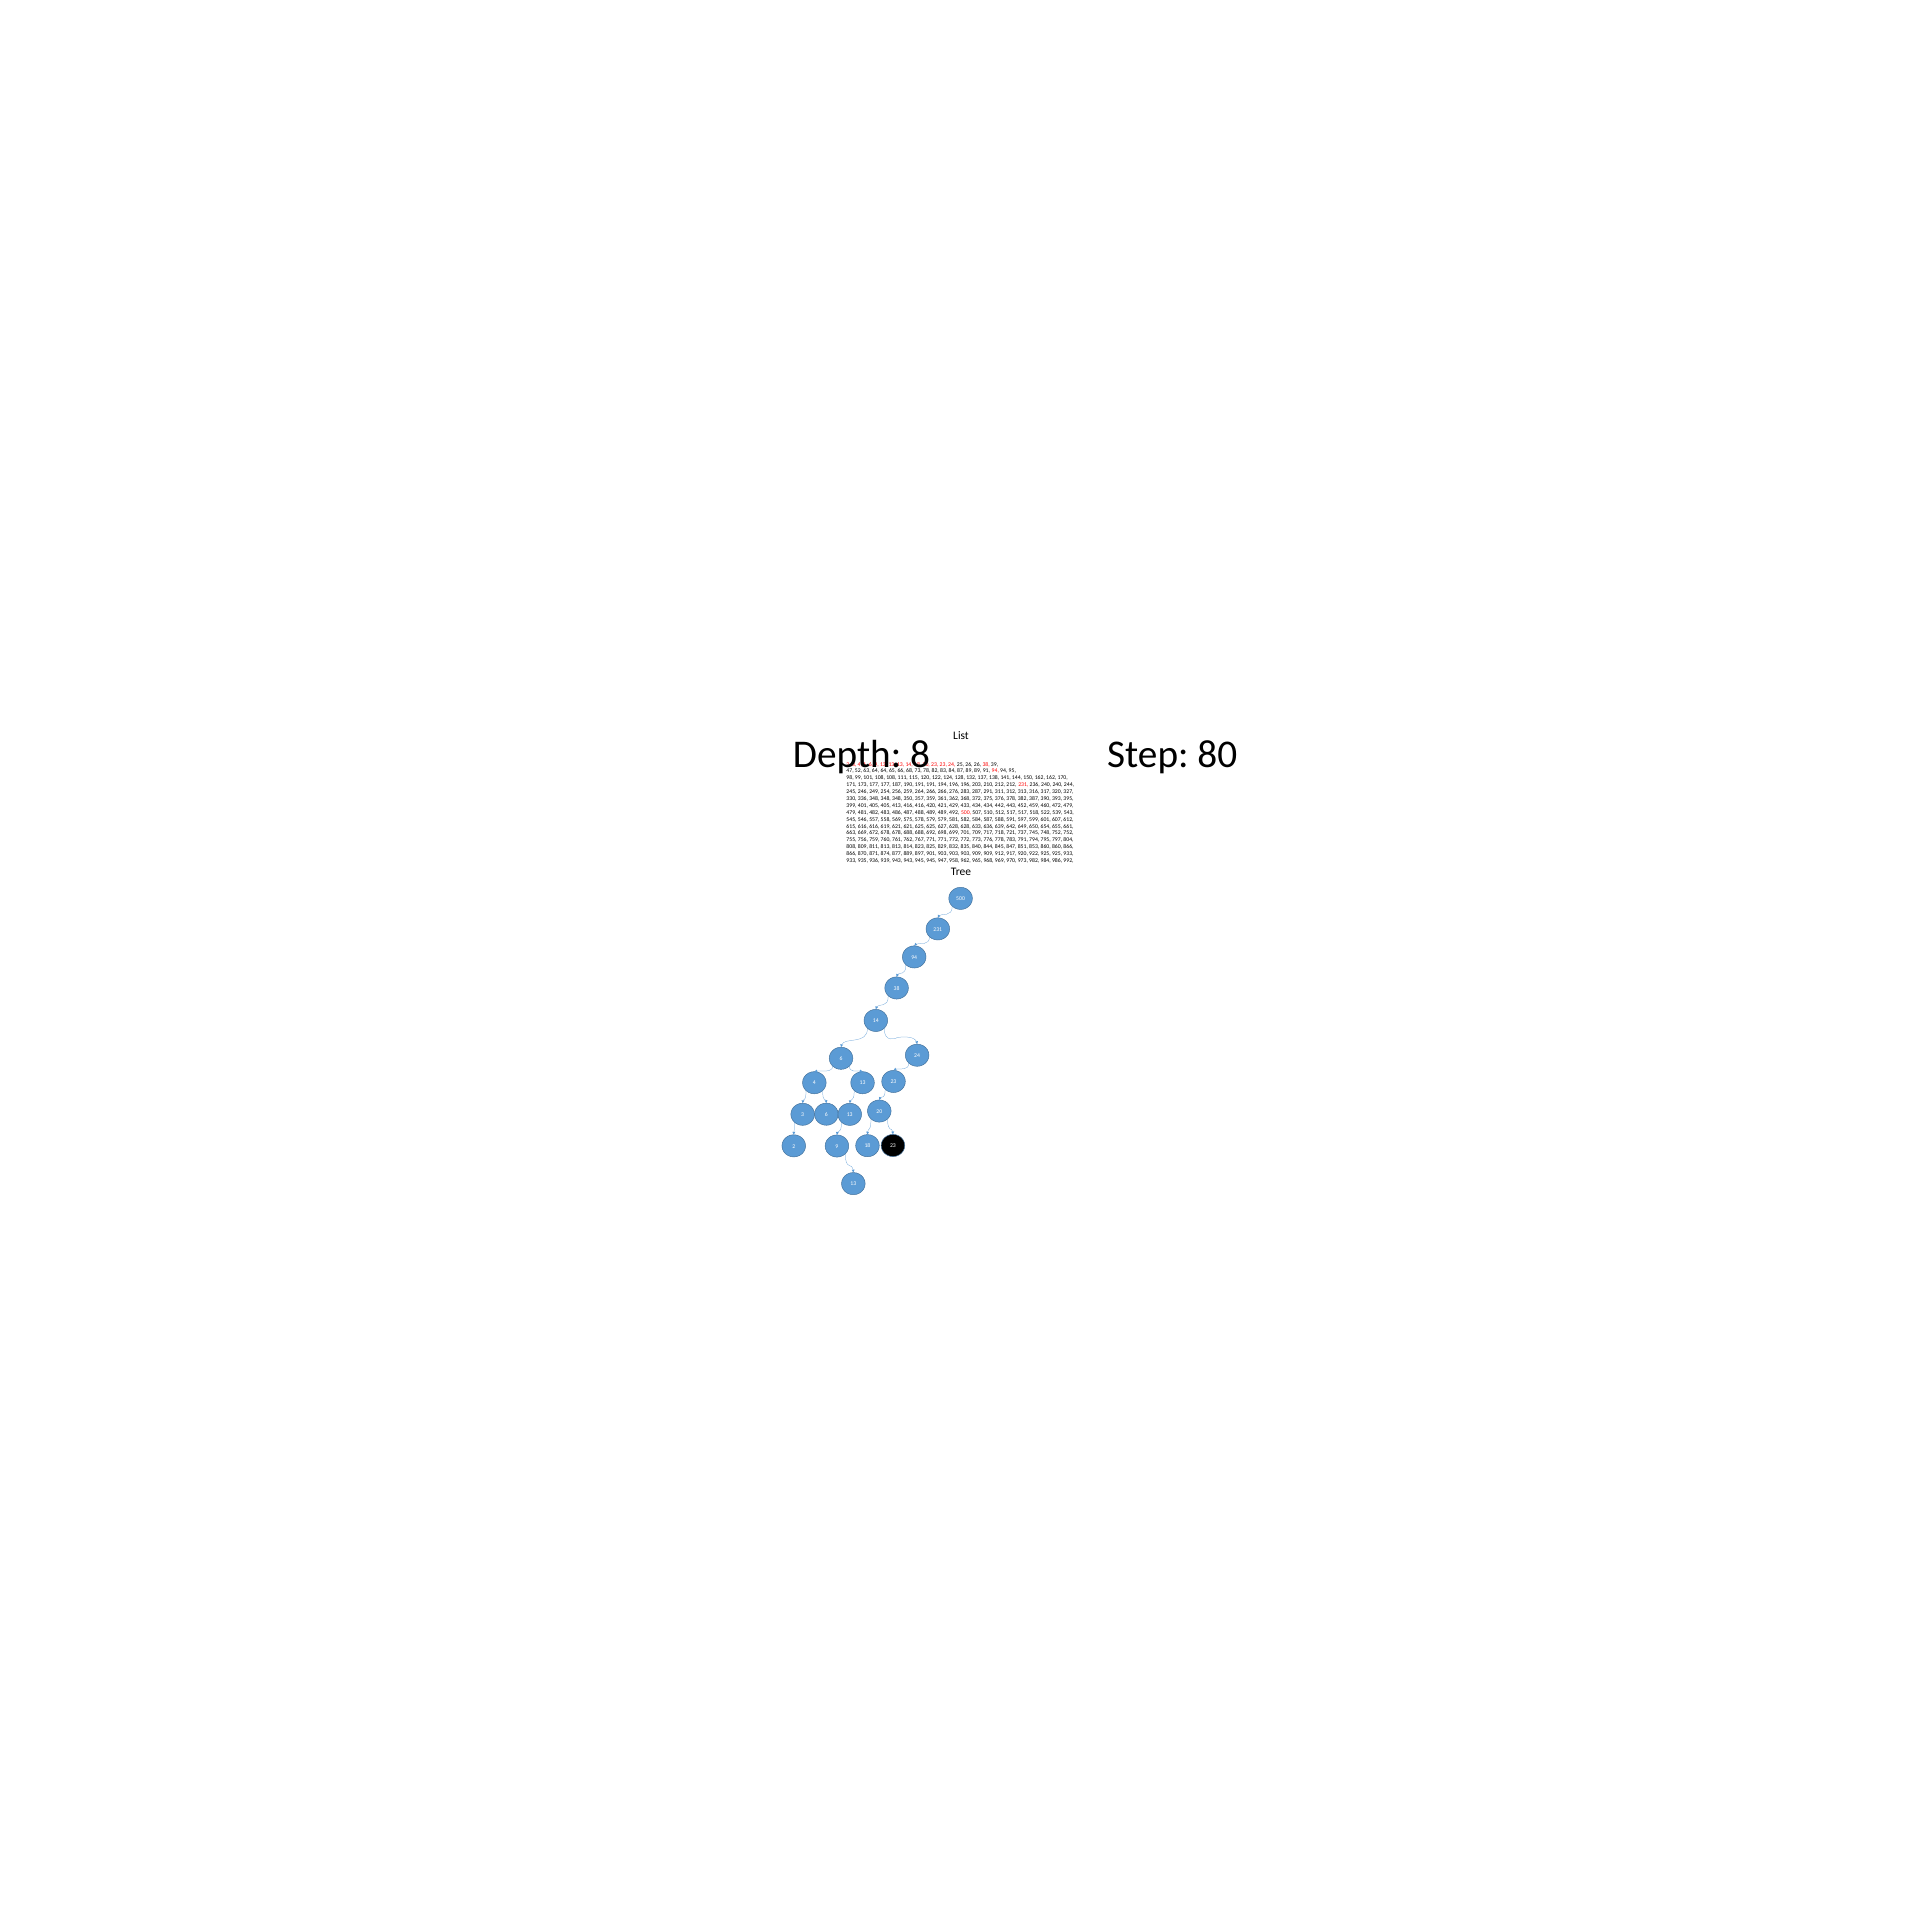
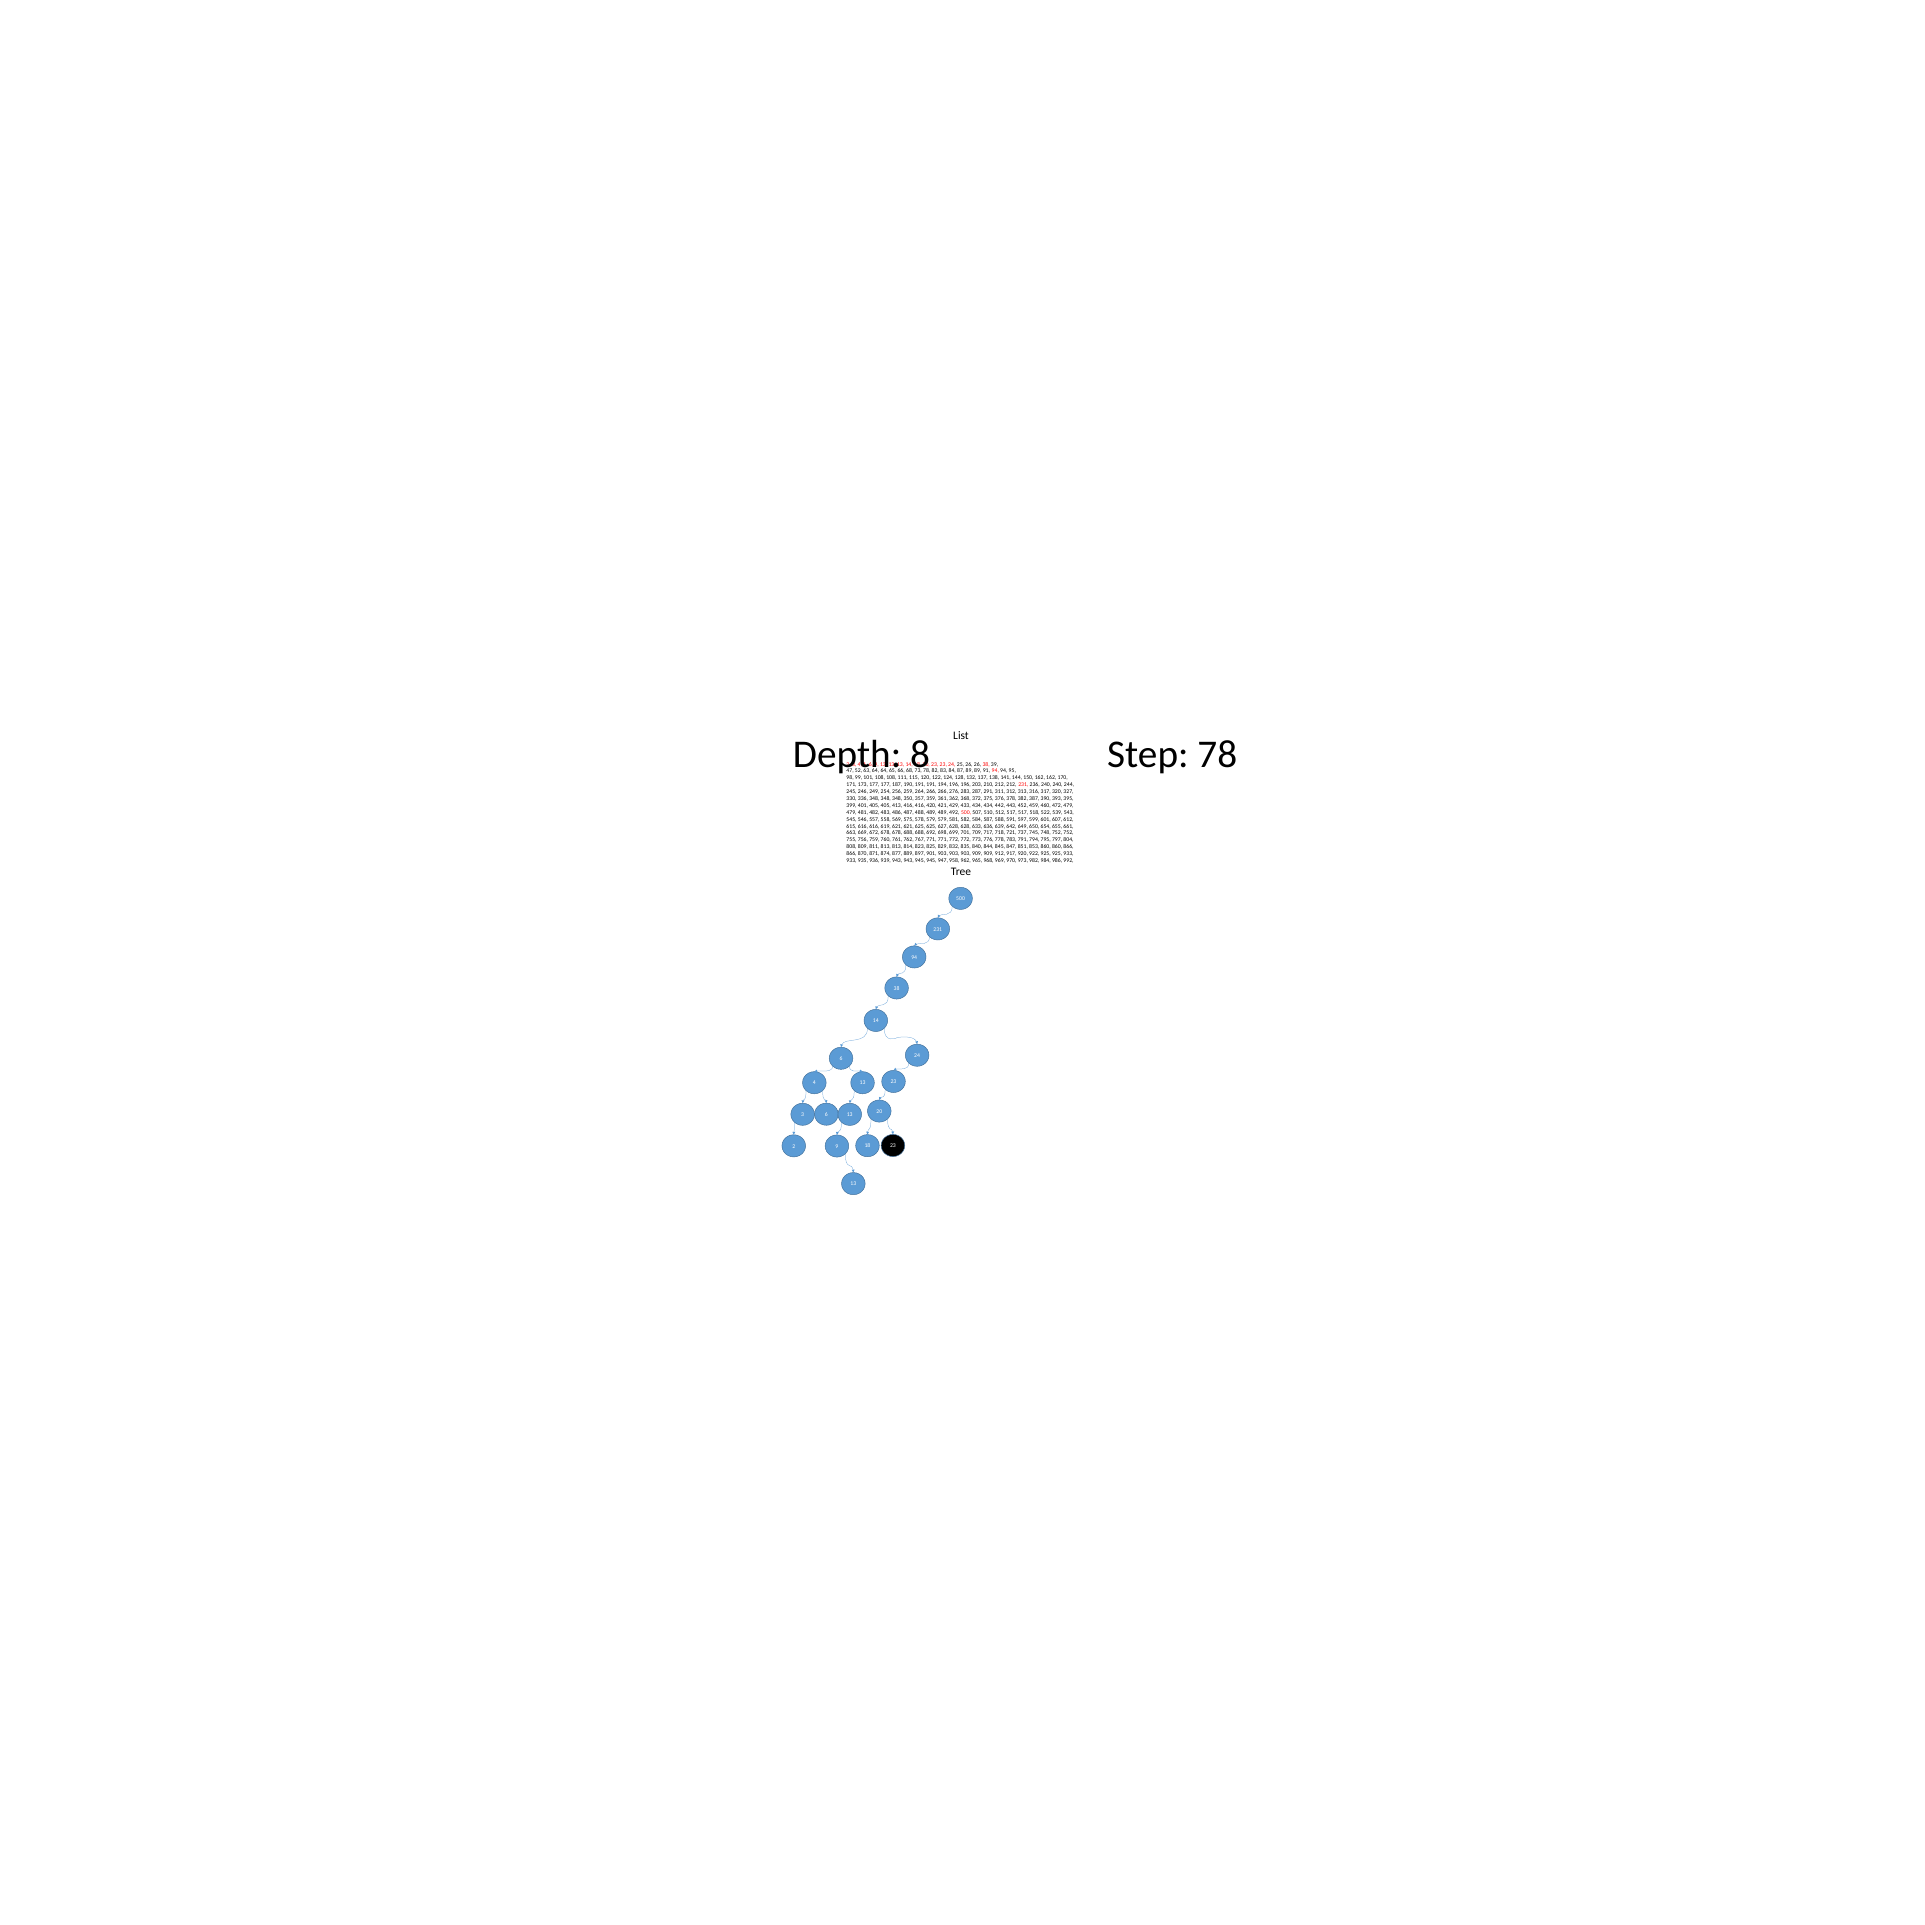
Step 80: 80 -> 78 (1217, 754)
